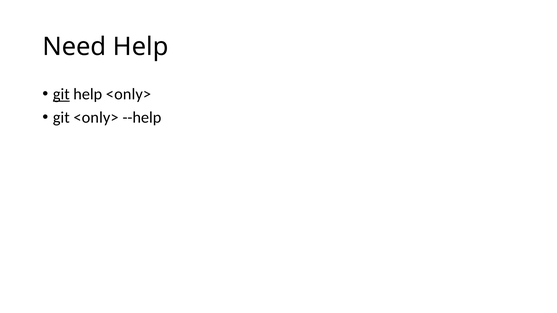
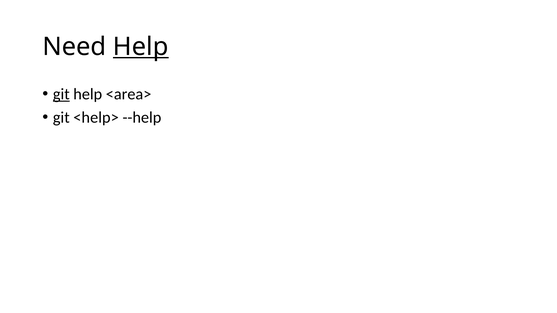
Help underline: none -> present (141, 47)
help <only>: <only> -> <area> (129, 94)
git <only>: <only> -> <help> (96, 118)
